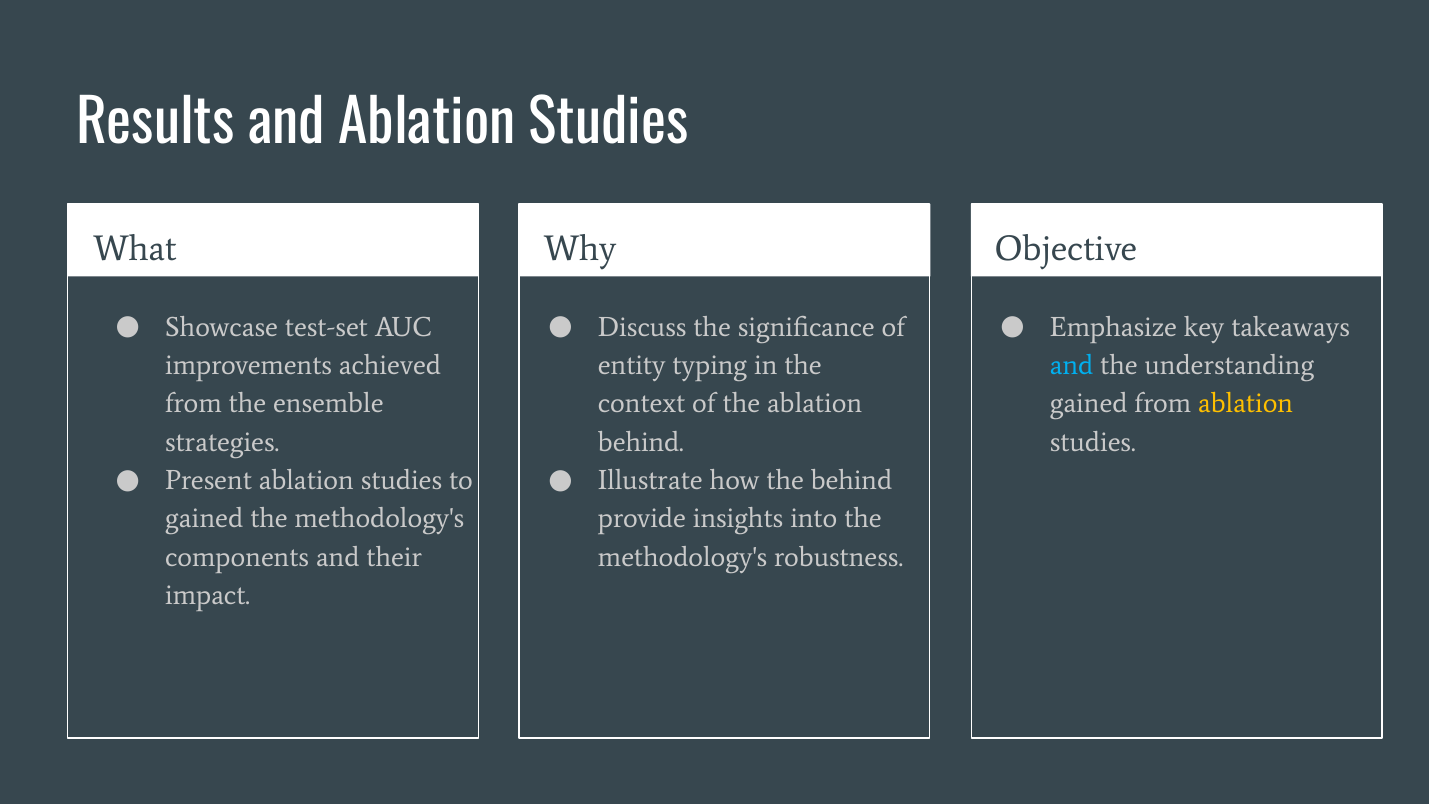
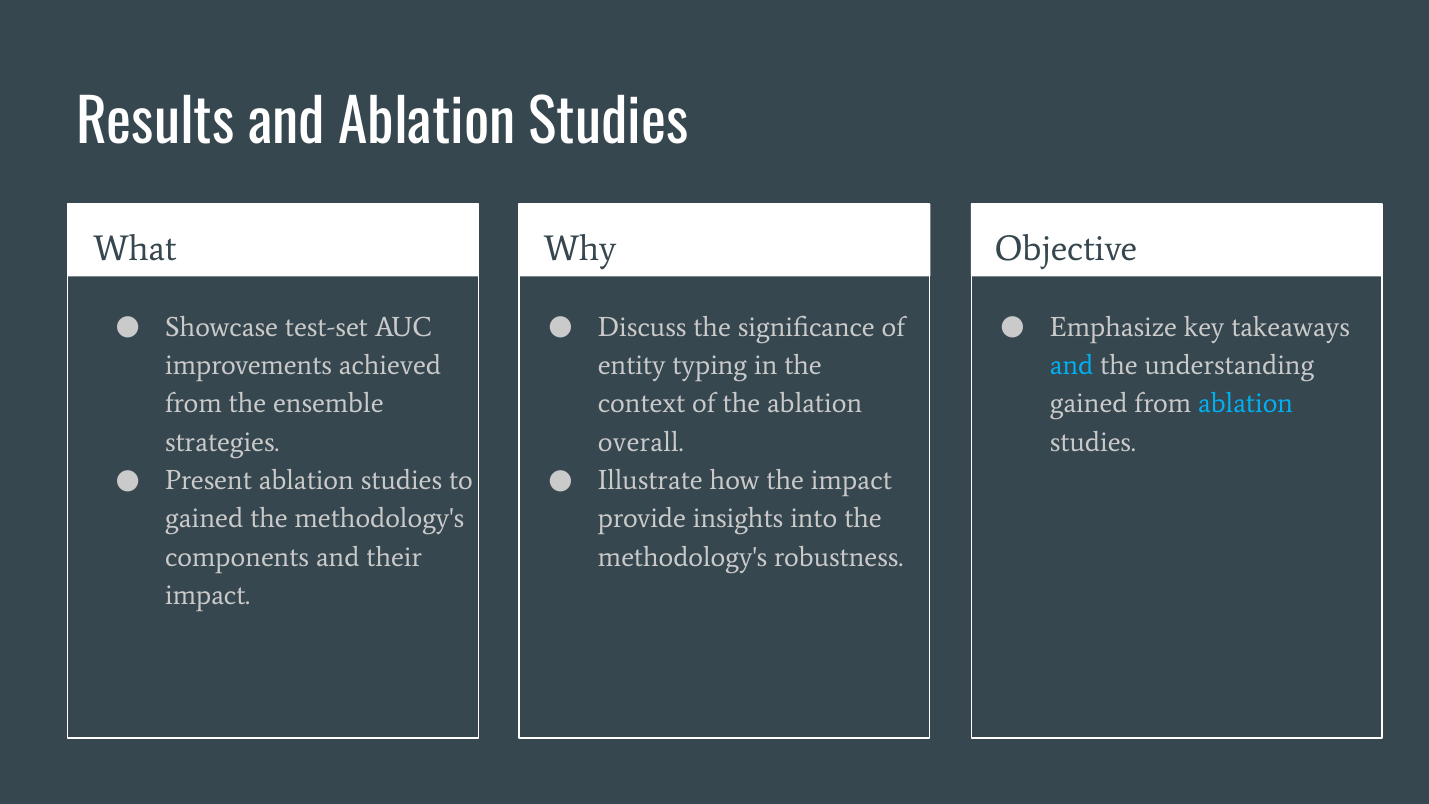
ablation colour: yellow -> light blue (1246, 404)
behind: behind -> overall (641, 442)
the behind: behind -> impact (851, 480)
